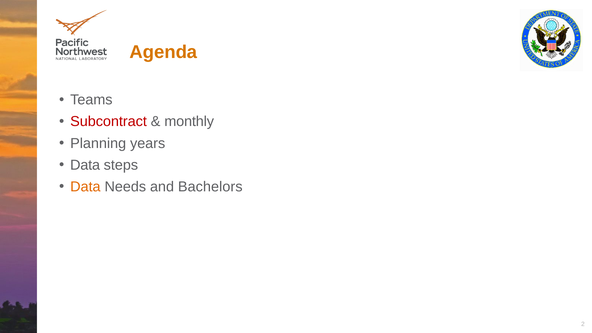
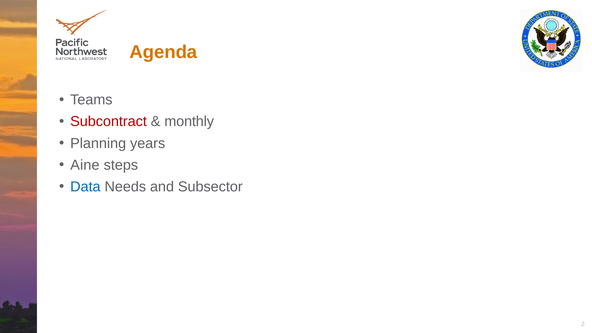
Data: Data -> Aine (85, 165)
Data colour: orange -> blue (85, 187)
Bachelors: Bachelors -> Subsector (210, 187)
